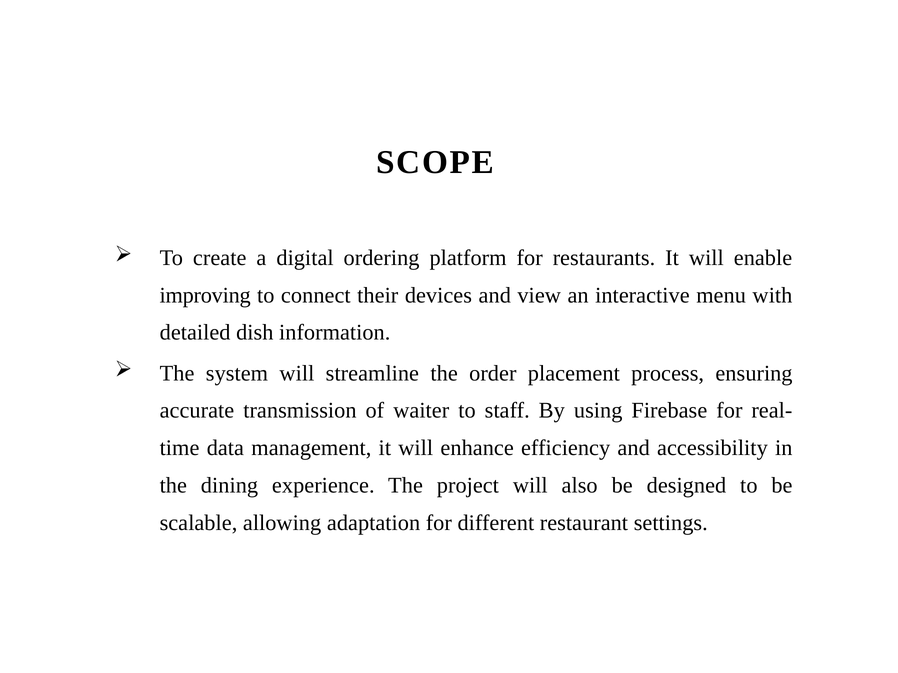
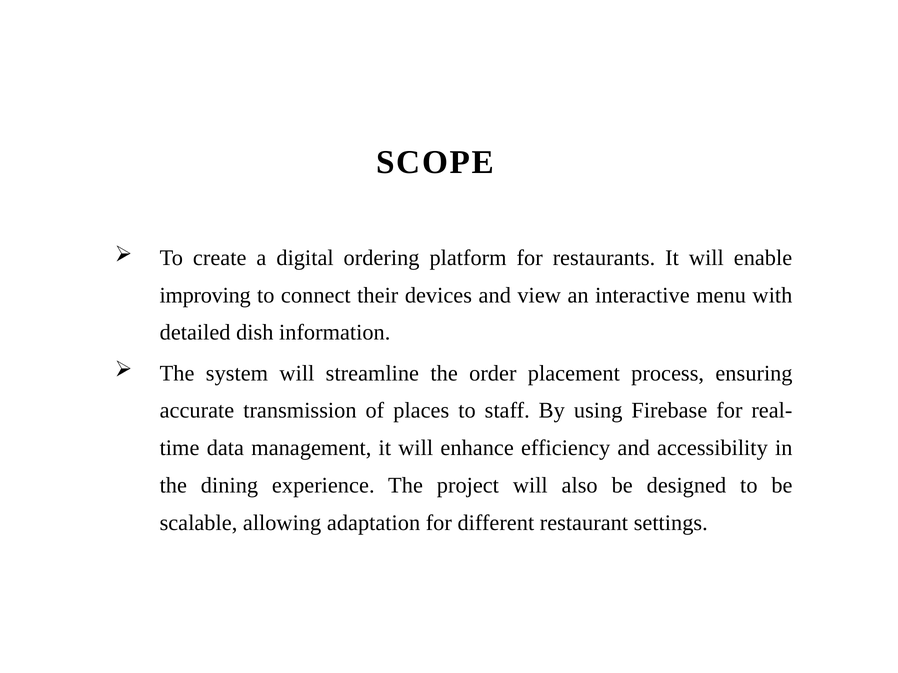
waiter: waiter -> places (421, 411)
